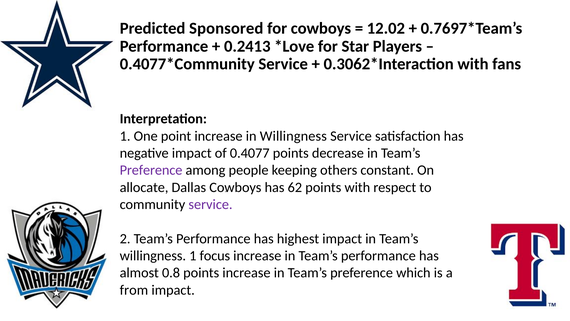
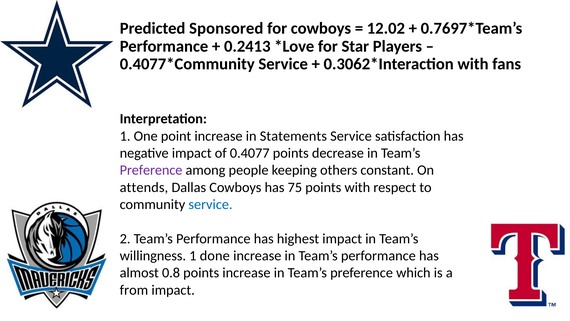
in Willingness: Willingness -> Statements (293, 136)
allocate: allocate -> attends (144, 187)
62: 62 -> 75 (295, 187)
service colour: purple -> blue (211, 204)
focus: focus -> done (215, 256)
